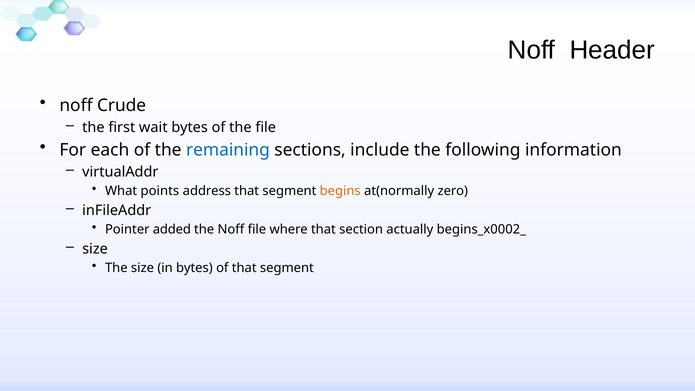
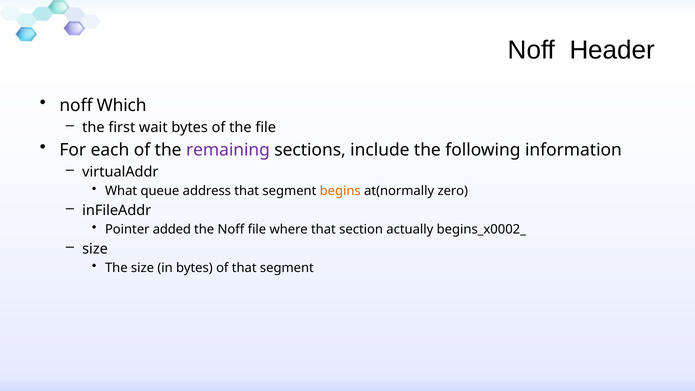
Crude: Crude -> Which (122, 105)
remaining colour: blue -> purple (228, 150)
points: points -> queue (160, 191)
